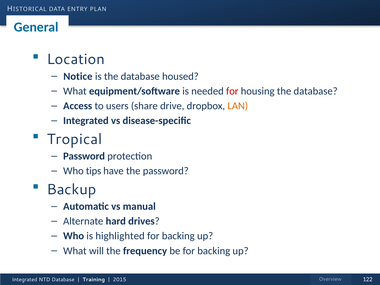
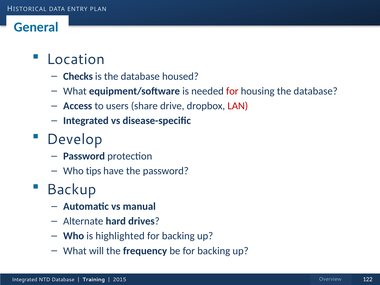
Notice: Notice -> Checks (78, 76)
LAN colour: orange -> red (238, 106)
Tropical: Tropical -> Develop (75, 139)
